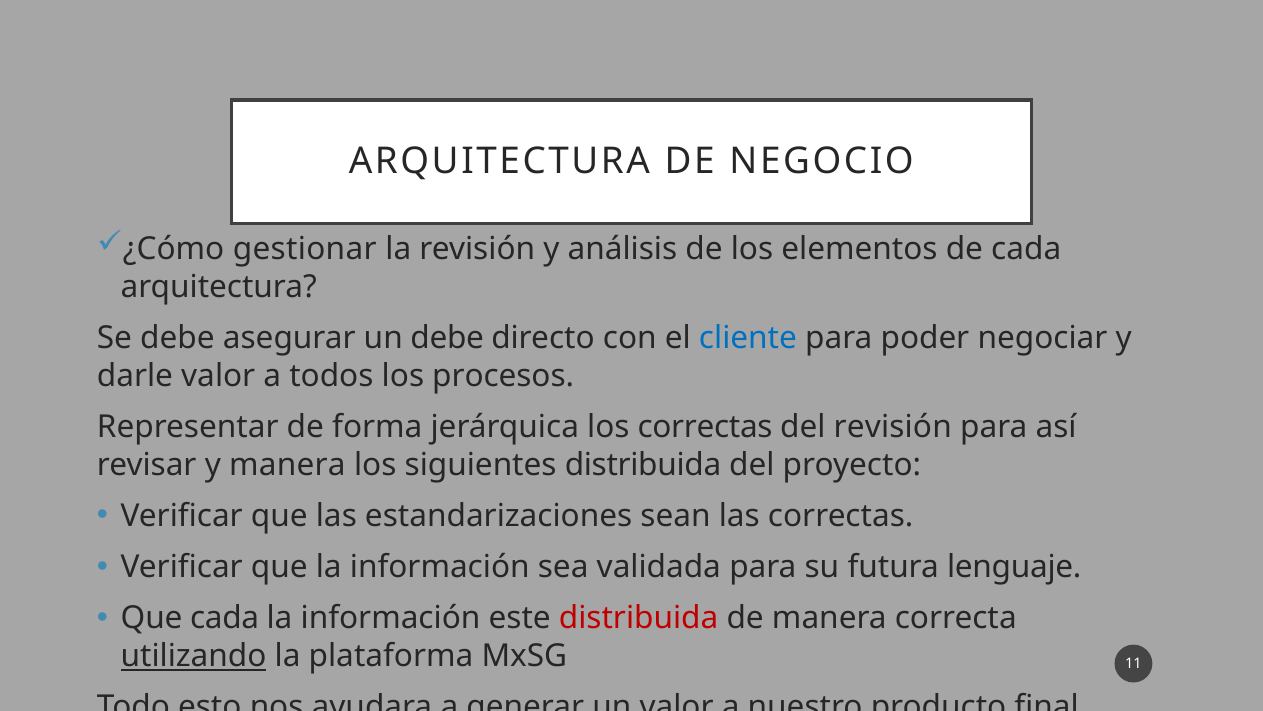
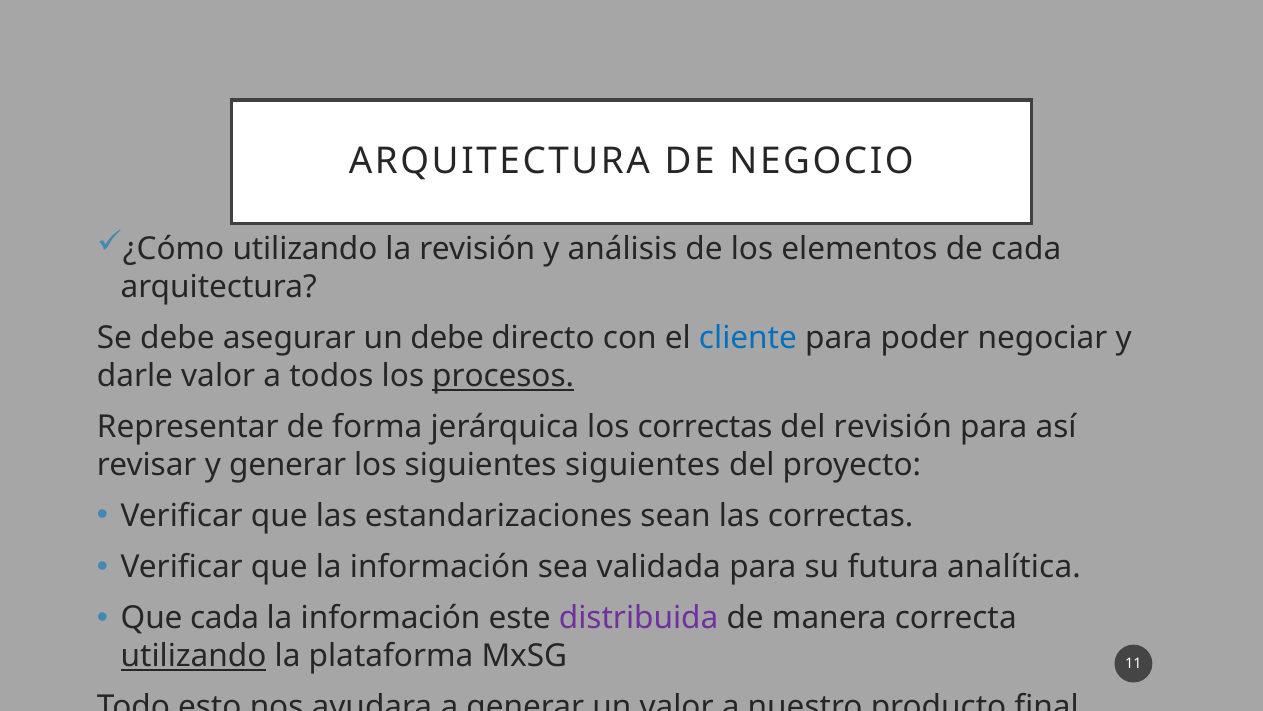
¿Cómo gestionar: gestionar -> utilizando (305, 249)
procesos underline: none -> present (503, 376)
y manera: manera -> generar (288, 465)
siguientes distribuida: distribuida -> siguientes (643, 465)
lenguaje: lenguaje -> analítica (1014, 567)
distribuida colour: red -> purple (639, 618)
